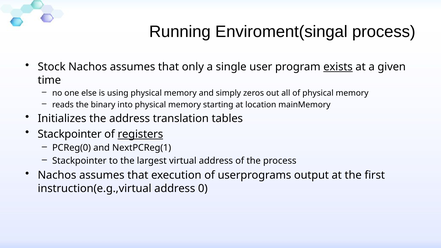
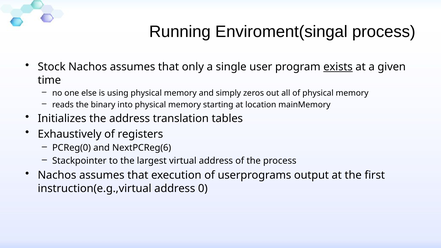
Stackpointer: Stackpointer -> Exhaustively (70, 134)
registers underline: present -> none (140, 134)
NextPCReg(1: NextPCReg(1 -> NextPCReg(6 (142, 148)
